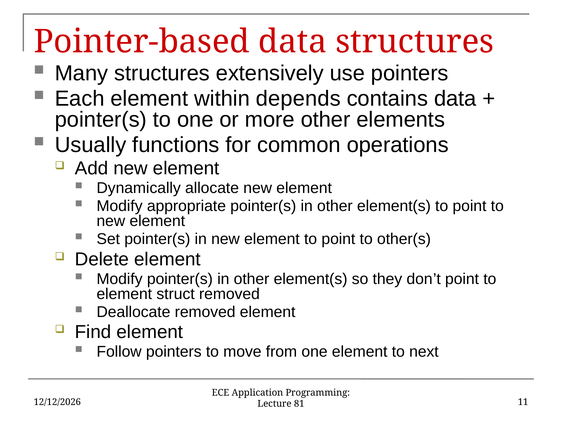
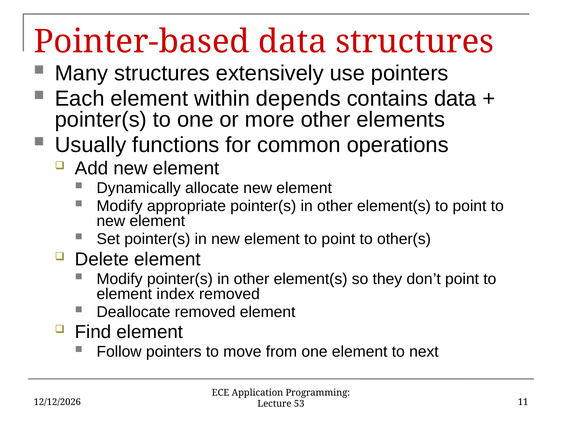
struct: struct -> index (175, 294)
81: 81 -> 53 (299, 404)
